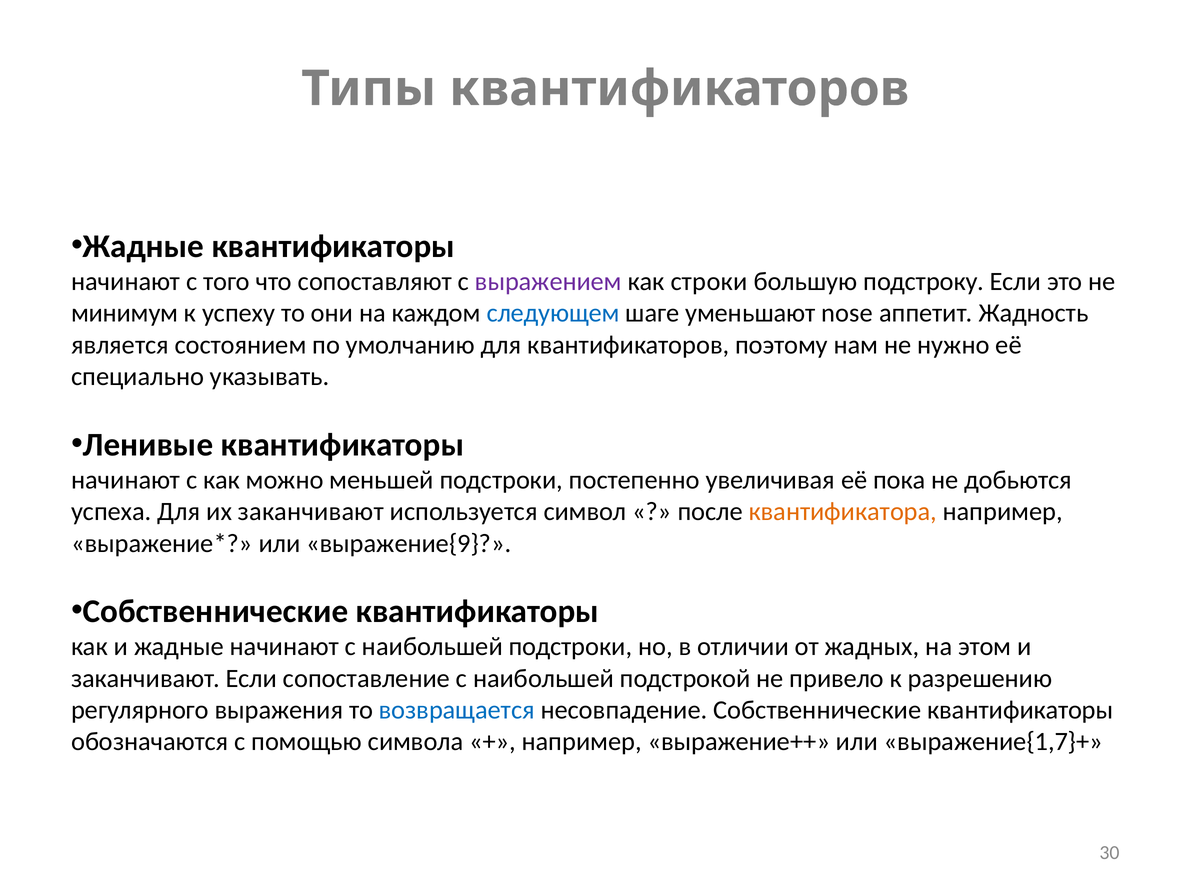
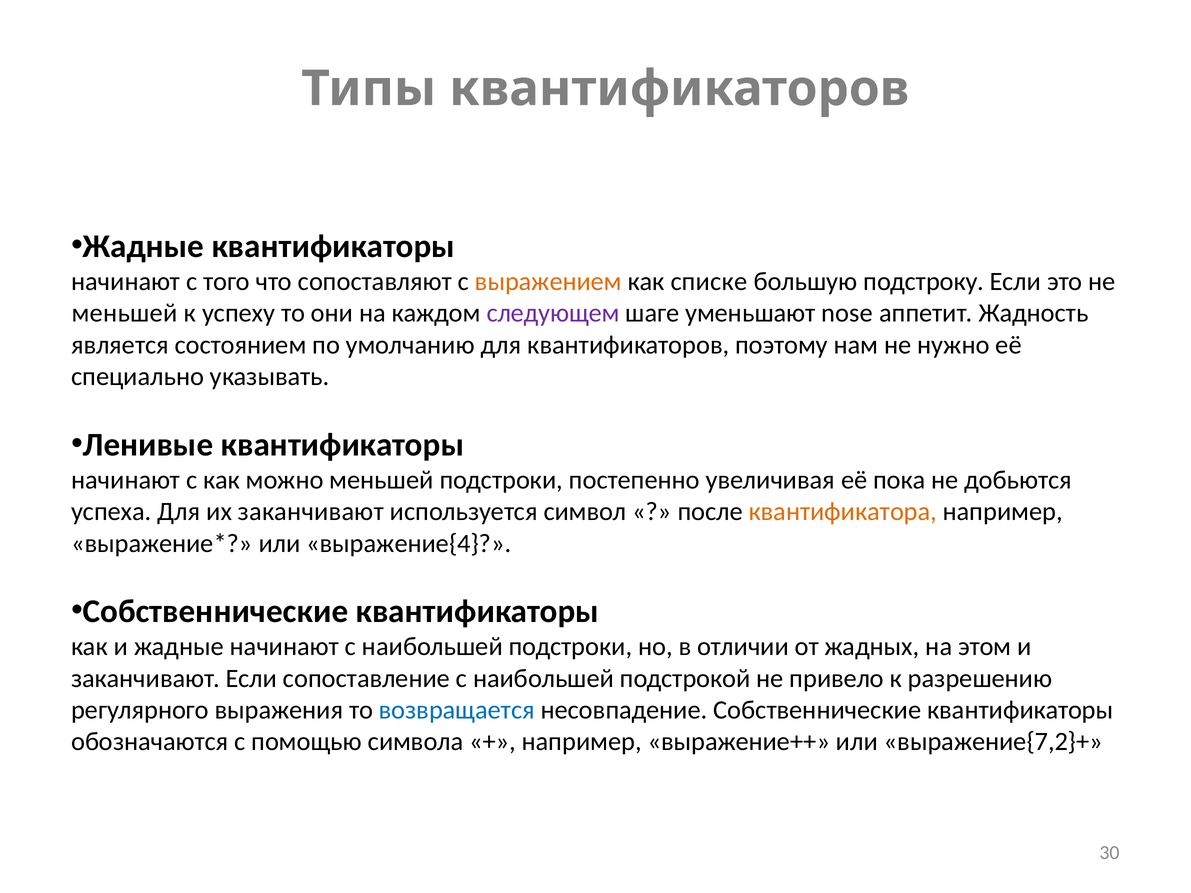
выражением colour: purple -> orange (548, 282)
строки: строки -> списке (709, 282)
минимум: минимум -> меньшей (124, 313)
следующем colour: blue -> purple (553, 313)
выражение{9: выражение{9 -> выражение{4 (409, 544)
выражение{1,7}+: выражение{1,7}+ -> выражение{7,2}+ (993, 742)
